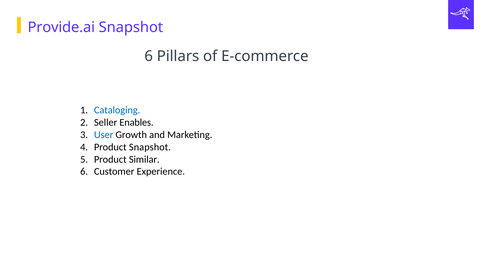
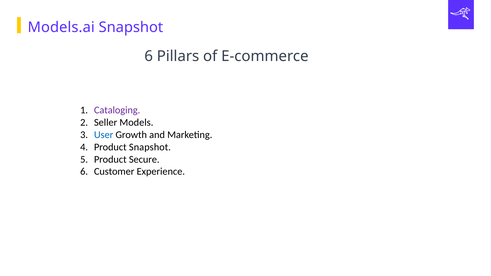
Provide.ai: Provide.ai -> Models.ai (61, 27)
Cataloging colour: blue -> purple (117, 110)
Enables: Enables -> Models (136, 123)
Similar: Similar -> Secure (144, 159)
